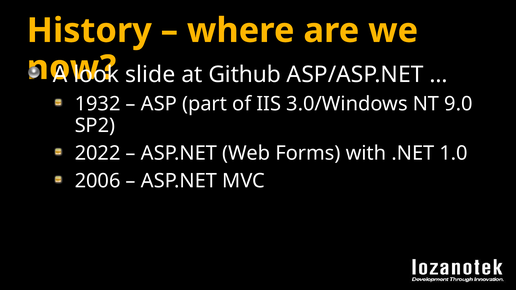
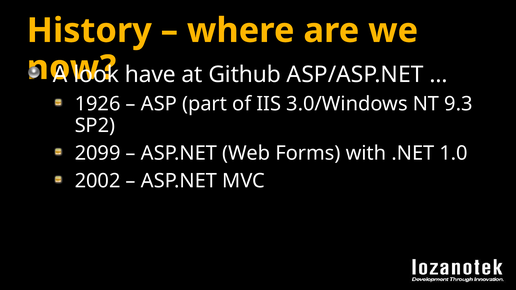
slide: slide -> have (150, 75)
1932: 1932 -> 1926 (98, 104)
9.0: 9.0 -> 9.3 (458, 104)
2022: 2022 -> 2099 (98, 153)
2006: 2006 -> 2002 (98, 181)
